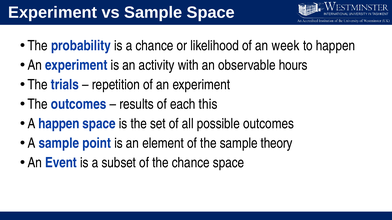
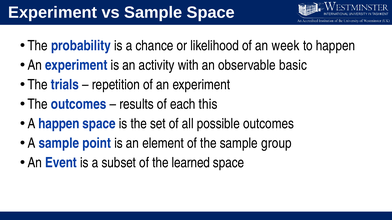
hours: hours -> basic (293, 65)
theory: theory -> group (276, 143)
the chance: chance -> learned (191, 163)
